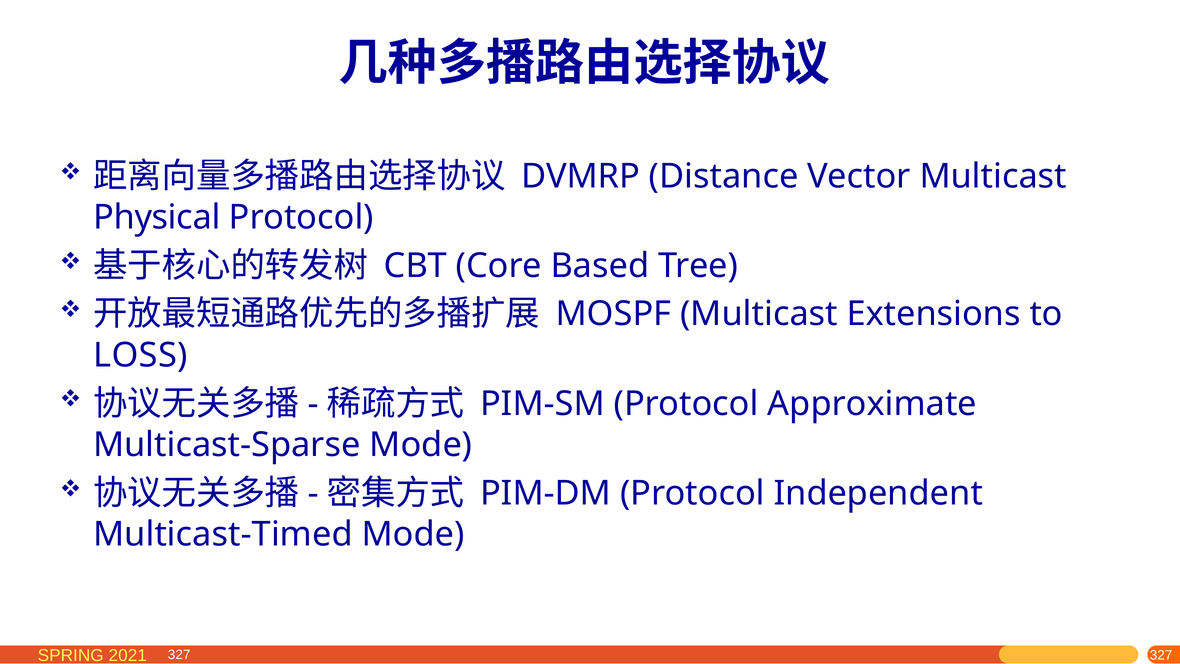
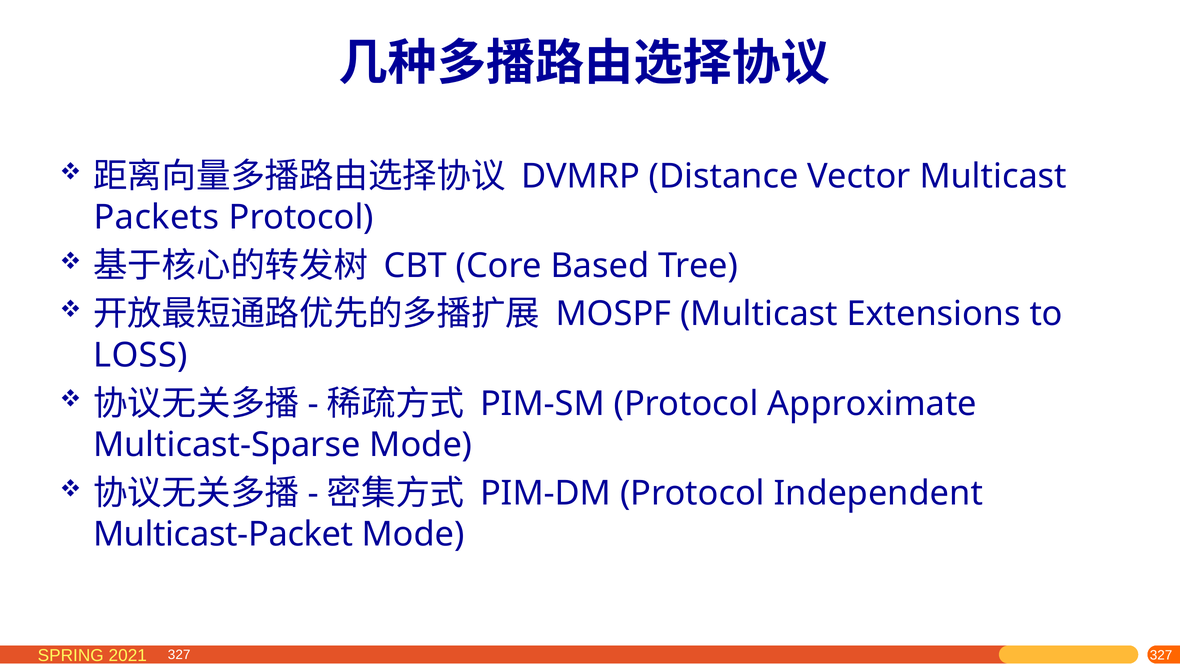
Physical: Physical -> Packets (156, 218)
Multicast-Timed: Multicast-Timed -> Multicast-Packet (223, 534)
